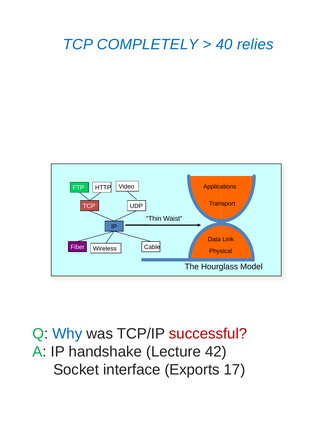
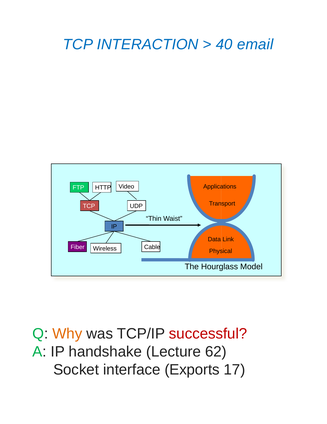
COMPLETELY: COMPLETELY -> INTERACTION (148, 44)
relies: relies -> email (255, 44)
Why colour: blue -> orange (67, 333)
42: 42 -> 62 (216, 351)
